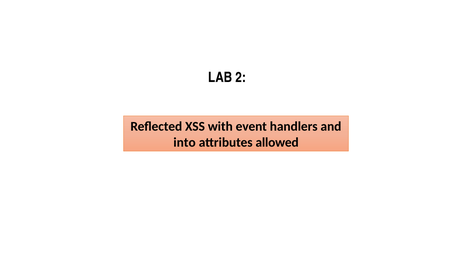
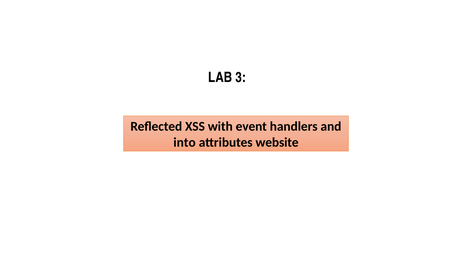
2: 2 -> 3 (241, 77)
allowed: allowed -> website (277, 142)
